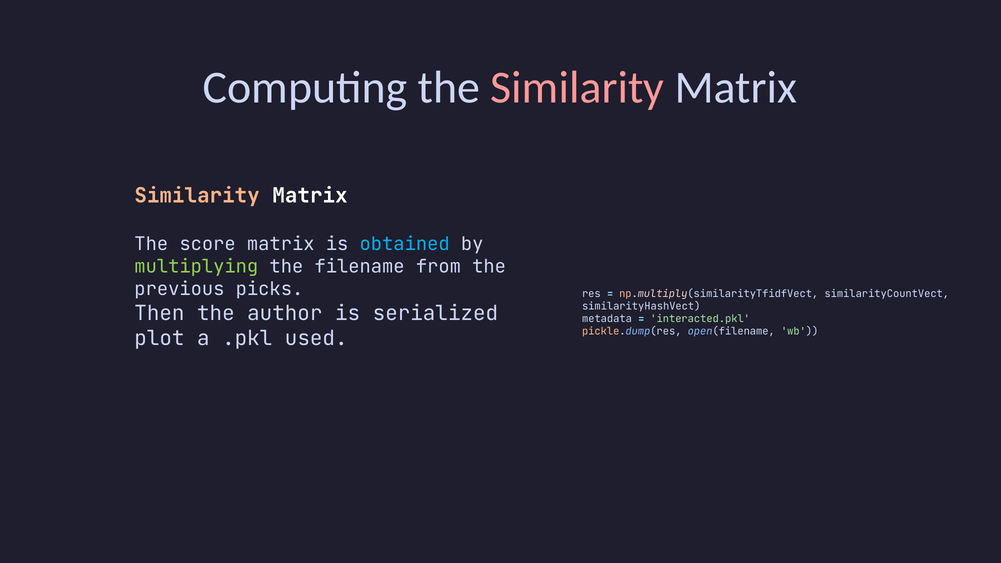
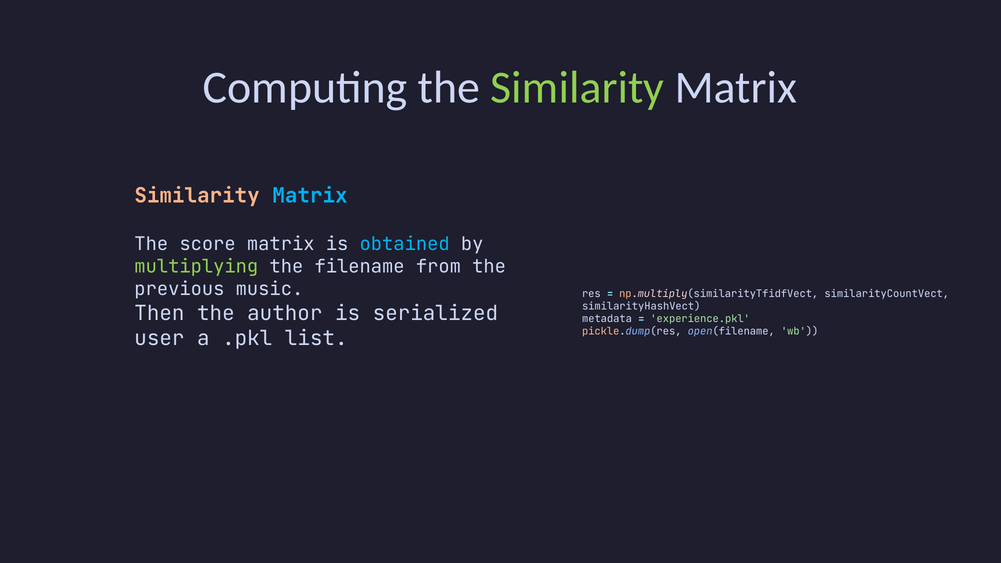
Similarity colour: pink -> light green (577, 87)
Matrix colour: white -> light blue (310, 196)
picks: picks -> music (269, 289)
interacted.pkl: interacted.pkl -> experience.pkl (700, 319)
plot: plot -> user (159, 338)
used: used -> list (316, 338)
